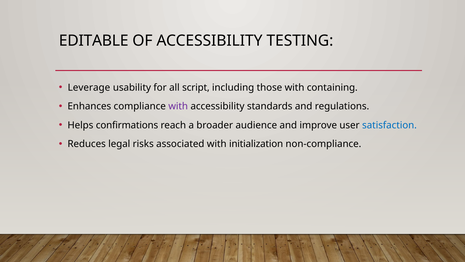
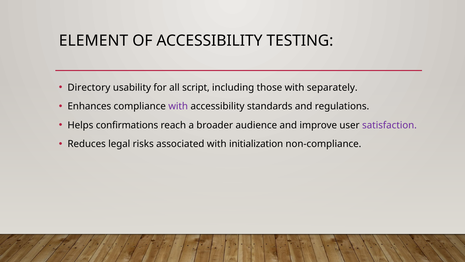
EDITABLE: EDITABLE -> ELEMENT (94, 41)
Leverage: Leverage -> Directory (89, 87)
containing: containing -> separately (332, 87)
satisfaction colour: blue -> purple (389, 125)
